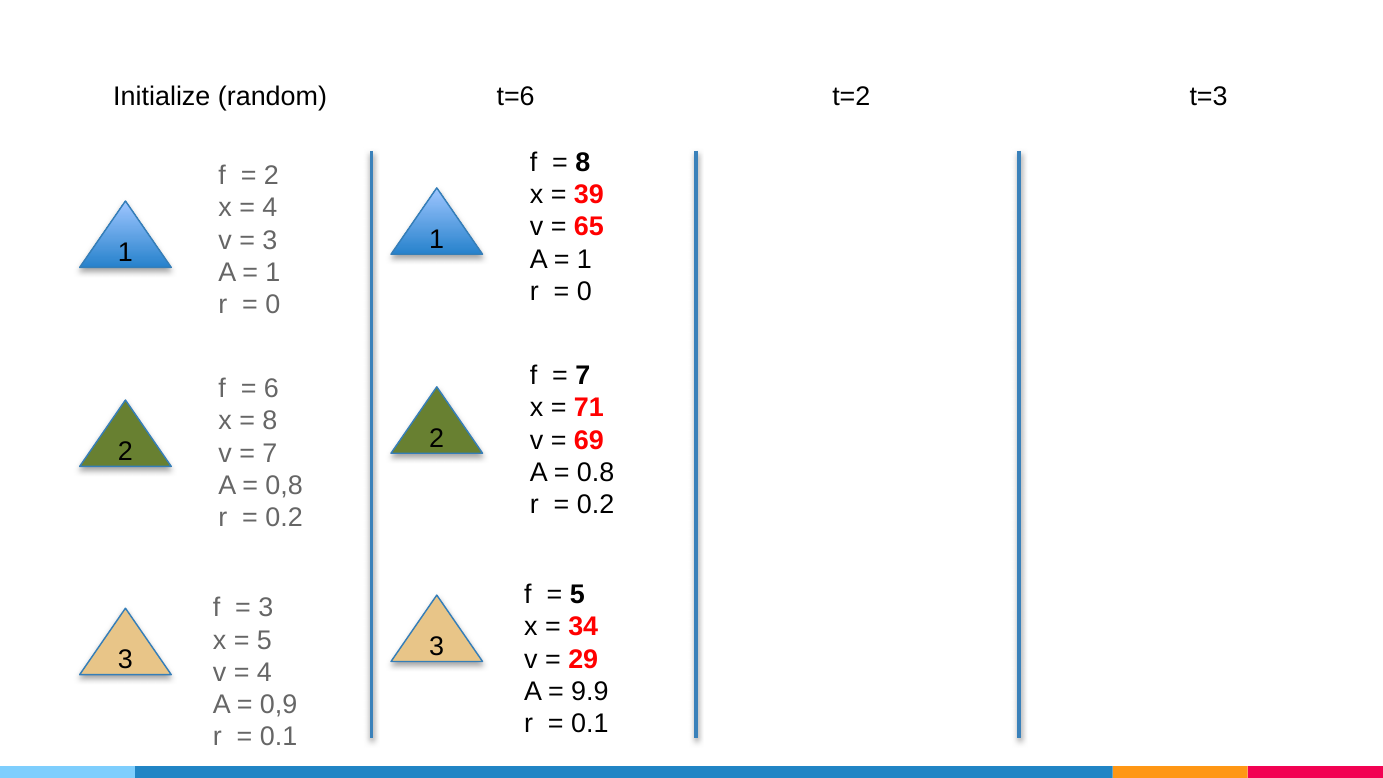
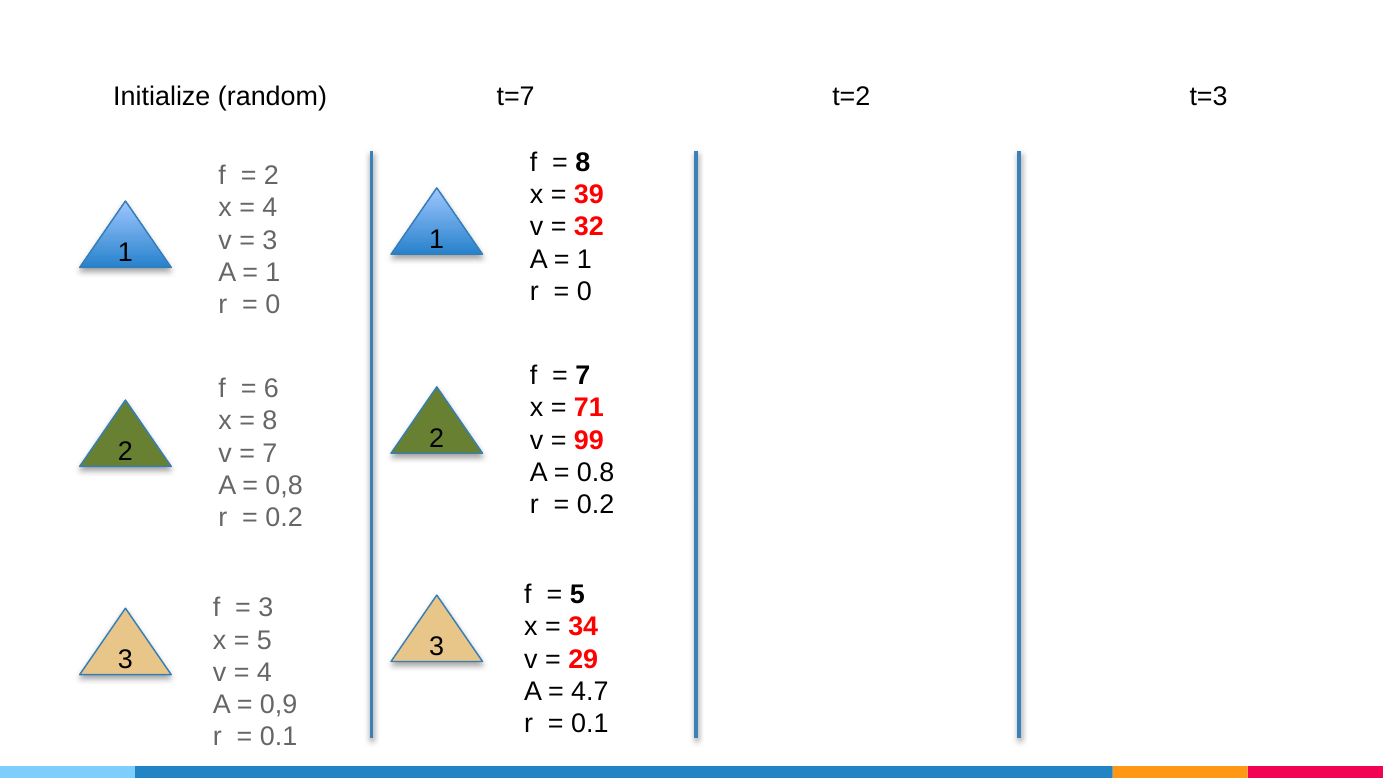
t=6: t=6 -> t=7 (516, 96)
65: 65 -> 32 (589, 227)
69: 69 -> 99 (589, 440)
9.9: 9.9 -> 4.7 (590, 692)
